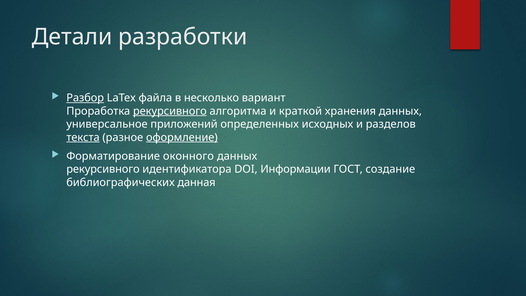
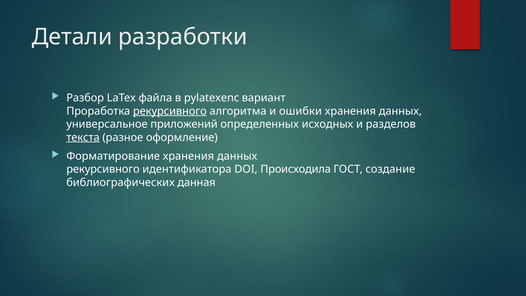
Разбор underline: present -> none (85, 98)
несколько: несколько -> pylatexenc (212, 98)
краткой: краткой -> ошибки (300, 111)
оформление underline: present -> none (182, 137)
Форматирование оконного: оконного -> хранения (188, 156)
Информации: Информации -> Происходила (296, 169)
